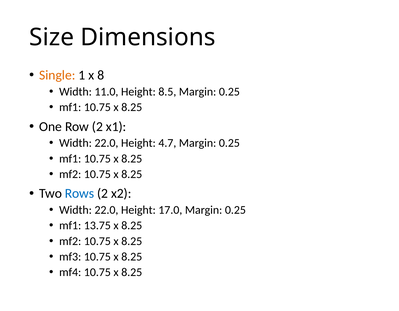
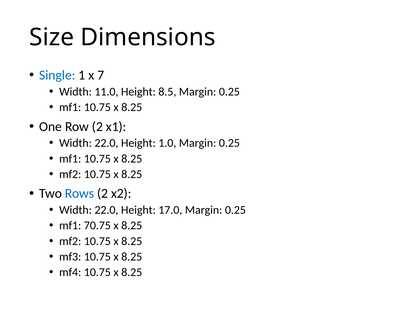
Single colour: orange -> blue (57, 75)
8: 8 -> 7 (101, 75)
4.7: 4.7 -> 1.0 (167, 143)
13.75: 13.75 -> 70.75 (97, 225)
